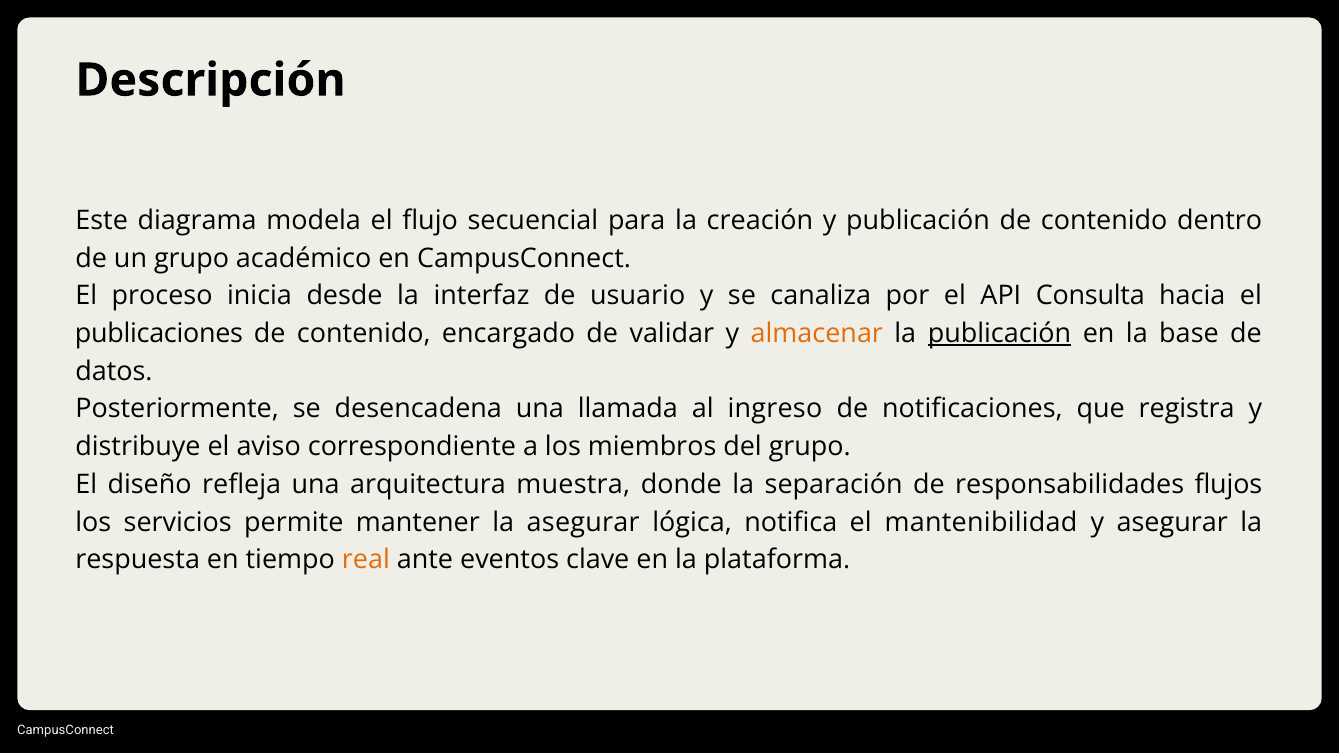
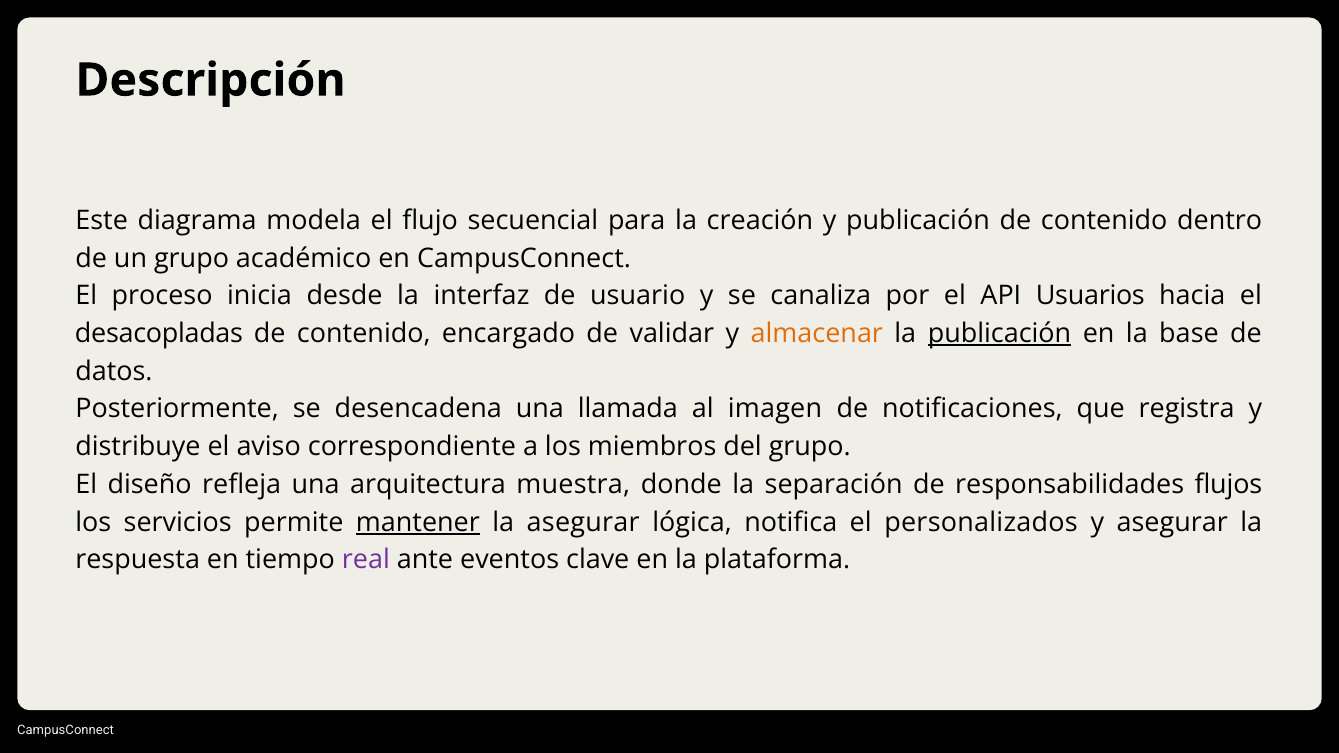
Consulta: Consulta -> Usuarios (1090, 296)
publicaciones: publicaciones -> desacopladas (159, 334)
ingreso: ingreso -> imagen (775, 409)
mantener underline: none -> present (418, 522)
mantenibilidad: mantenibilidad -> personalizados (981, 522)
real colour: orange -> purple (366, 560)
